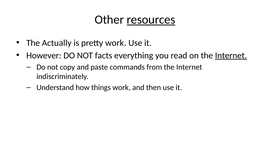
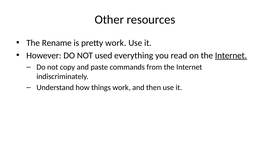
resources underline: present -> none (151, 20)
Actually: Actually -> Rename (57, 43)
facts: facts -> used (104, 55)
